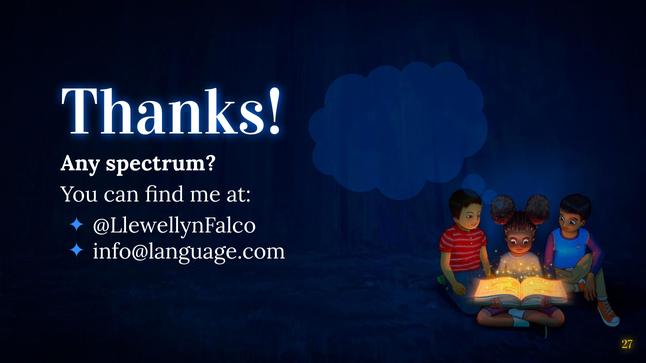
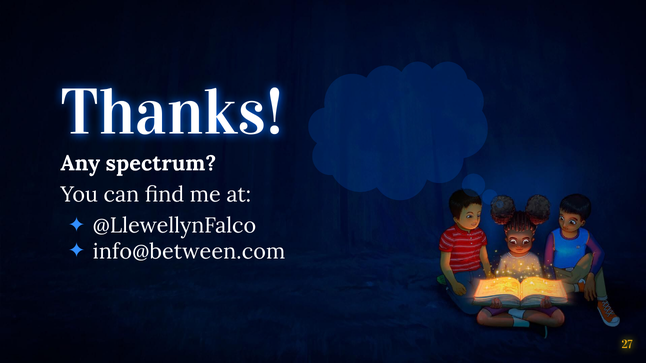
info@language.com: info@language.com -> info@between.com (189, 252)
